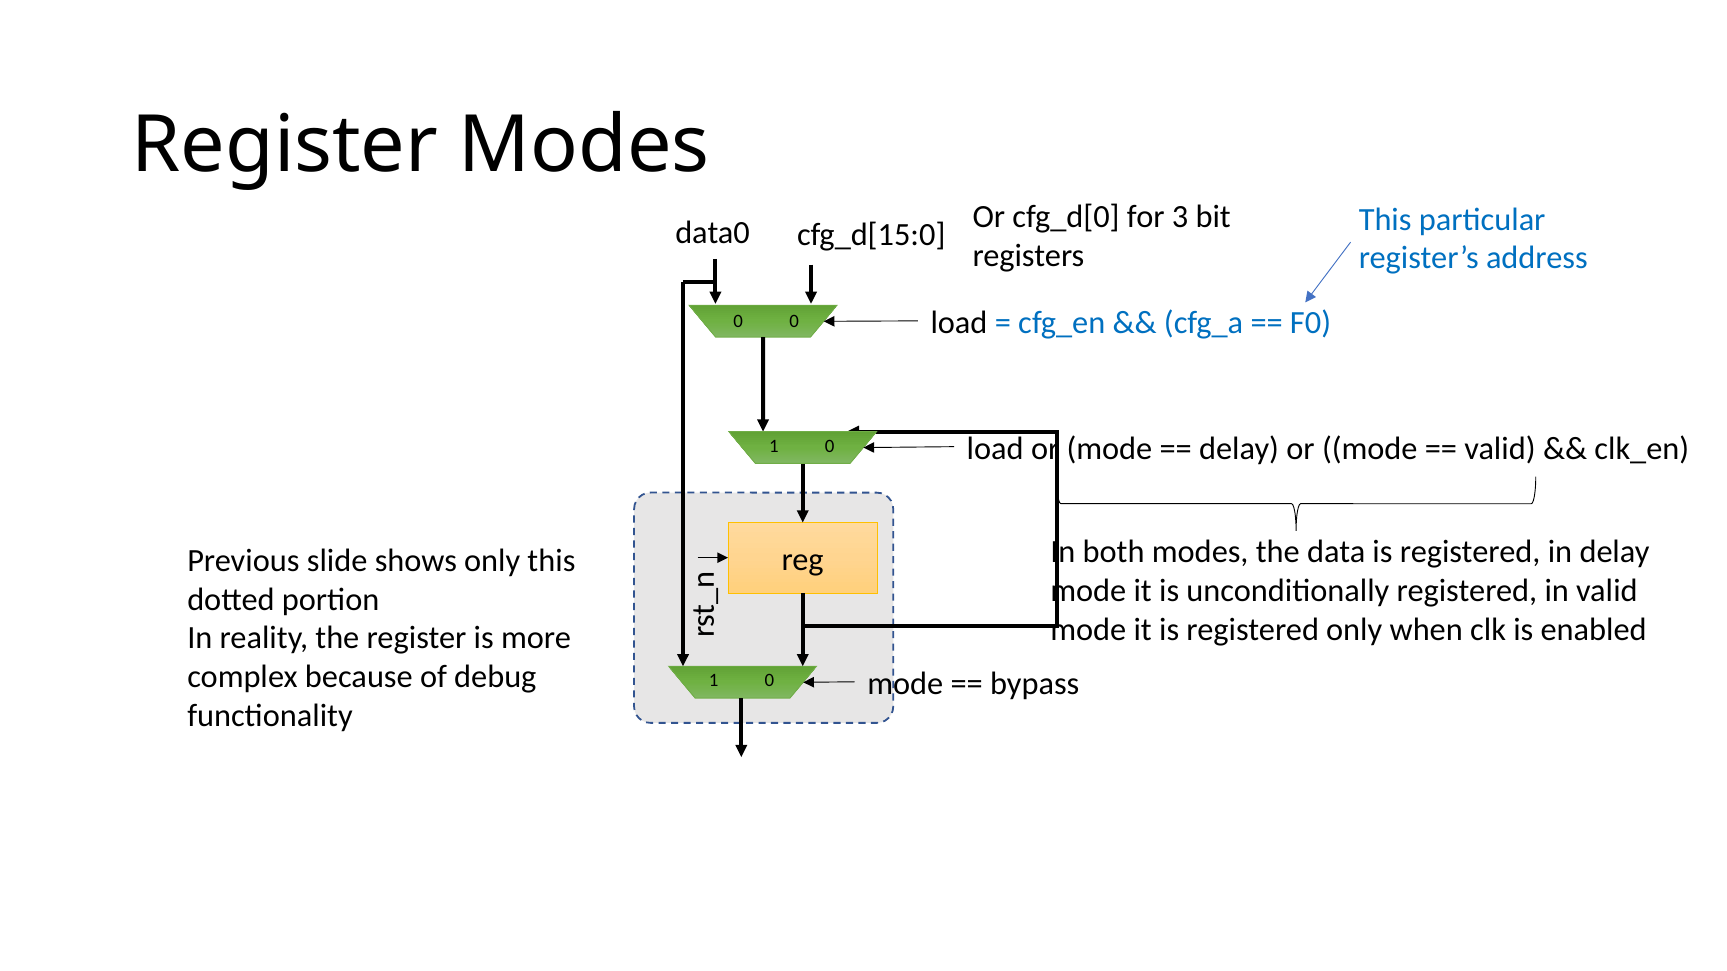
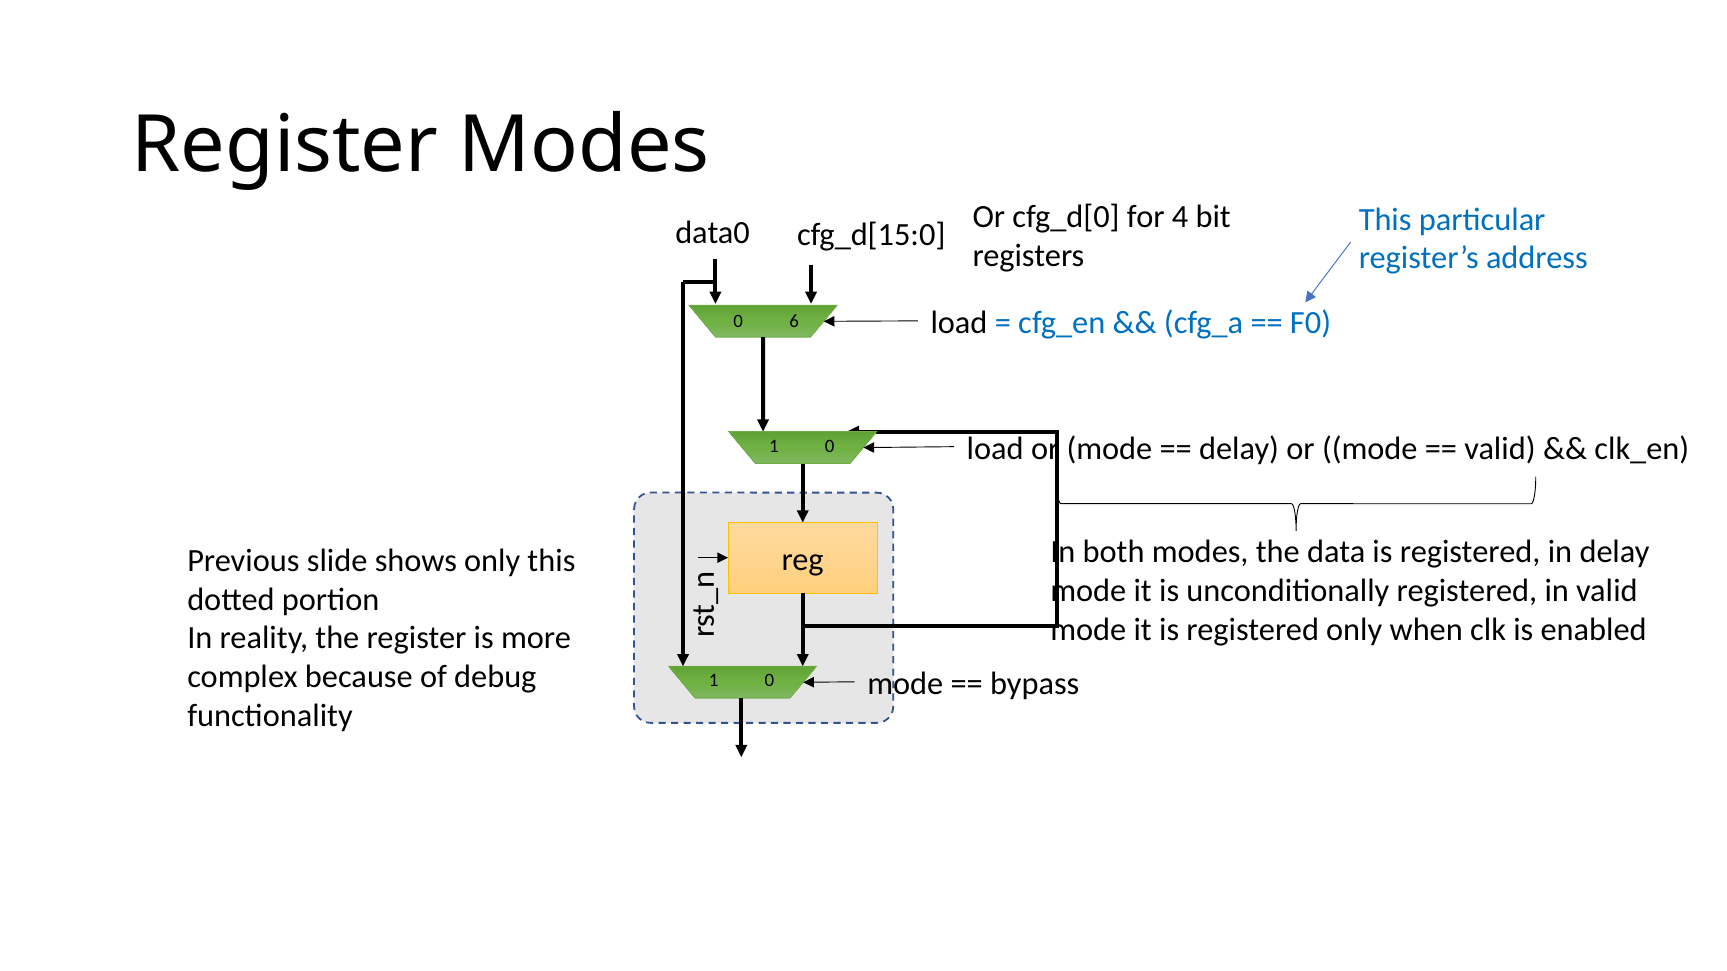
3: 3 -> 4 (1180, 217)
0: 0 -> 6 (794, 321)
